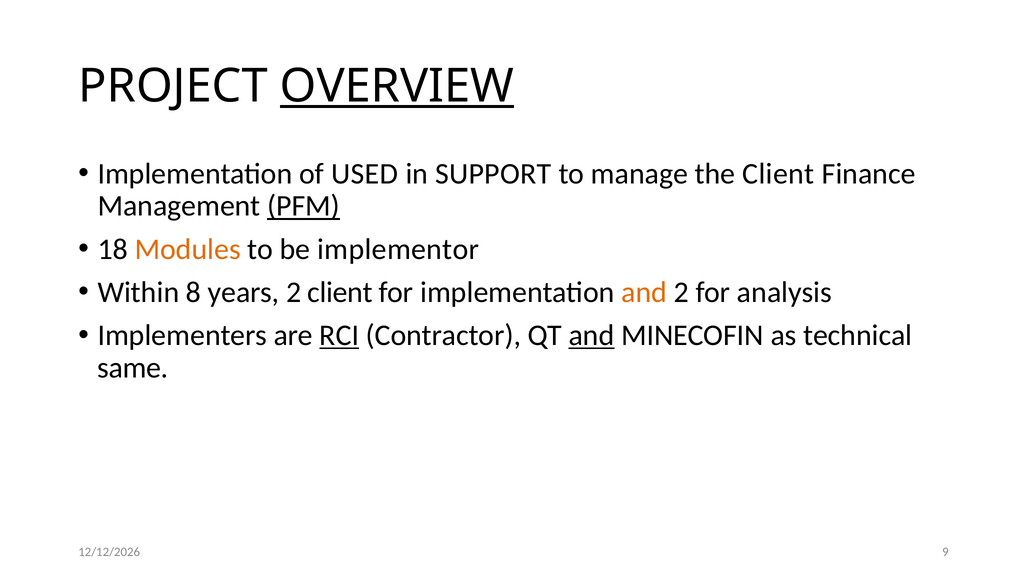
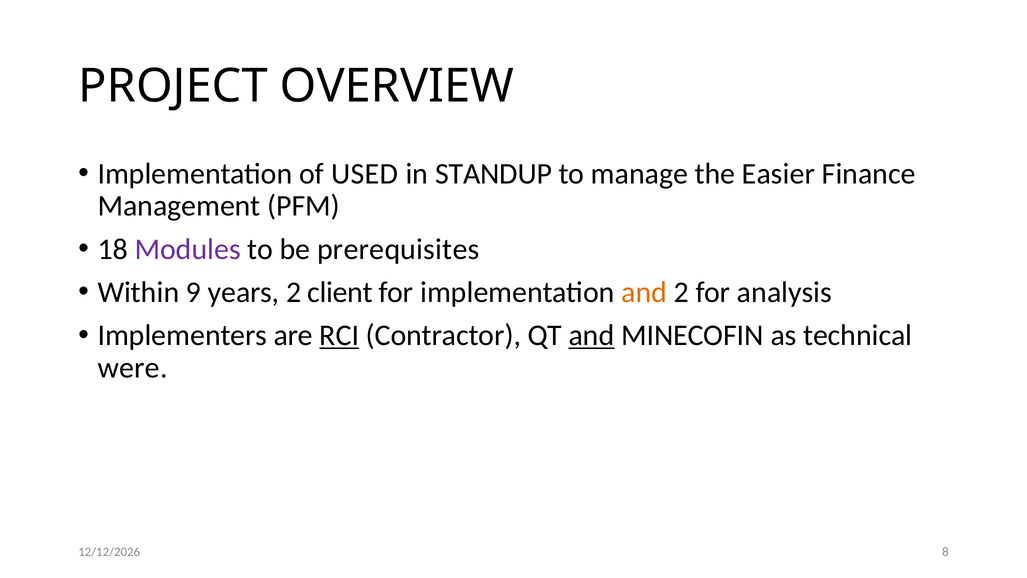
OVERVIEW underline: present -> none (397, 86)
SUPPORT: SUPPORT -> STANDUP (494, 174)
the Client: Client -> Easier (778, 174)
PFM underline: present -> none (304, 206)
Modules colour: orange -> purple (188, 249)
implementor: implementor -> prerequisites (398, 249)
8: 8 -> 9 (194, 292)
same: same -> were (133, 368)
9: 9 -> 8 (945, 552)
